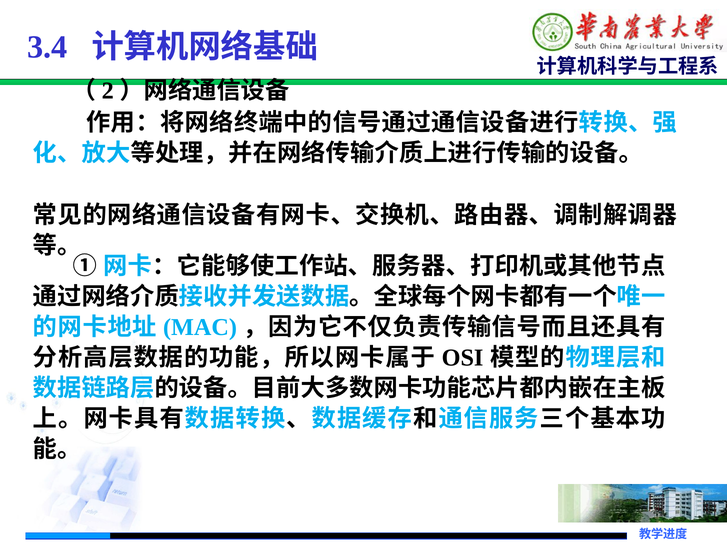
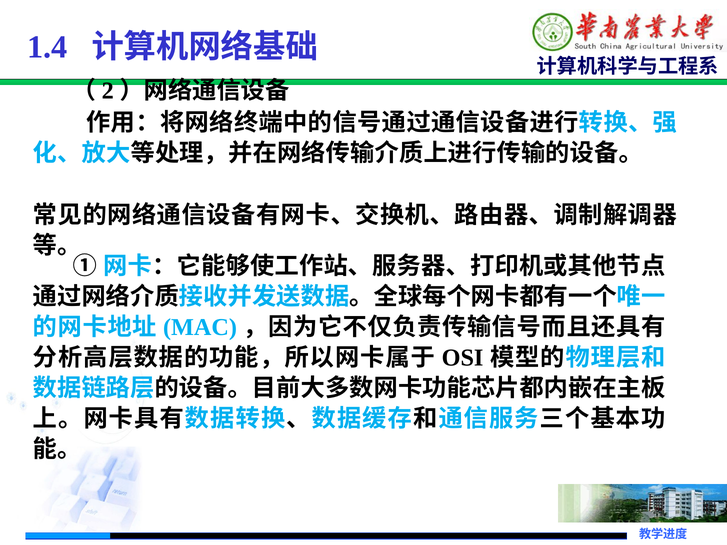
3.4: 3.4 -> 1.4 (47, 47)
